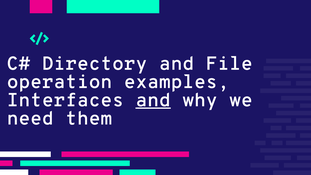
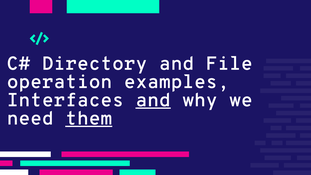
them underline: none -> present (89, 118)
